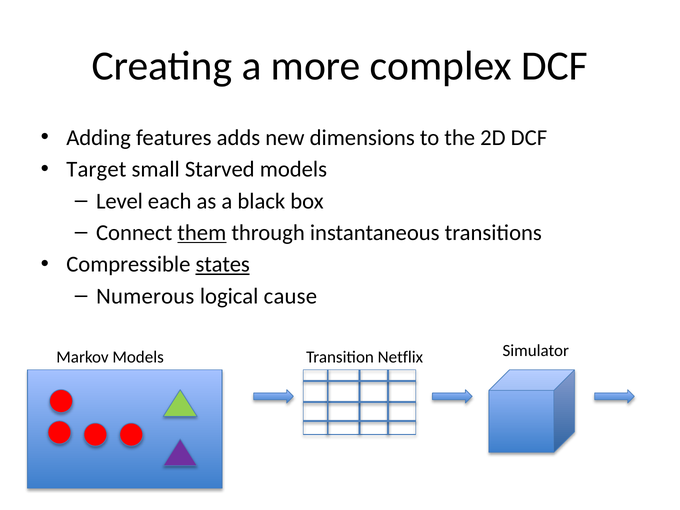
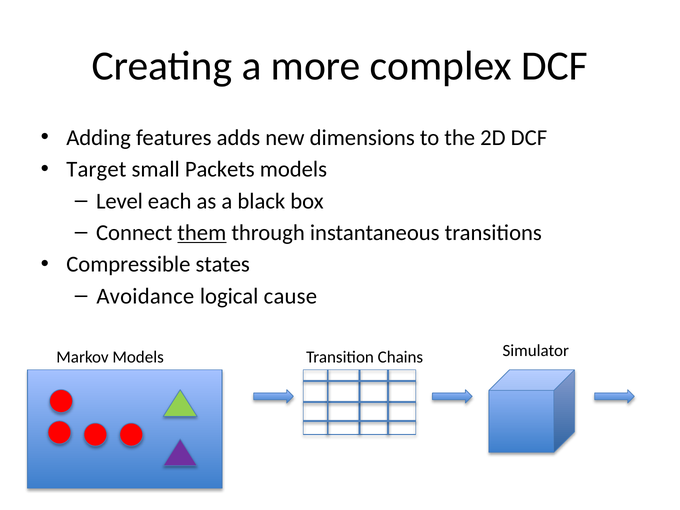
Starved: Starved -> Packets (220, 169)
states underline: present -> none (223, 264)
Numerous: Numerous -> Avoidance (145, 296)
Netflix: Netflix -> Chains (400, 357)
